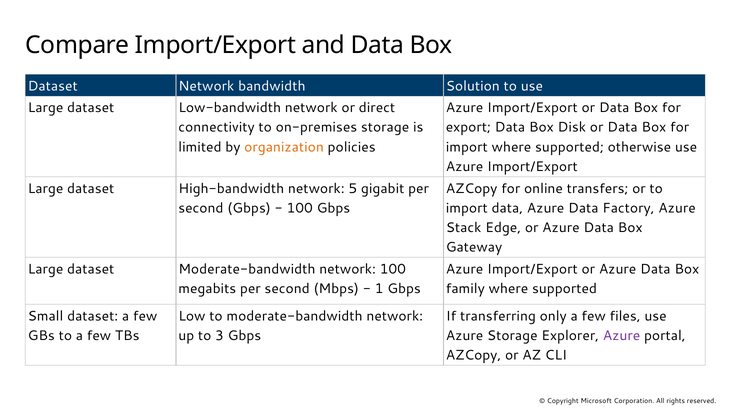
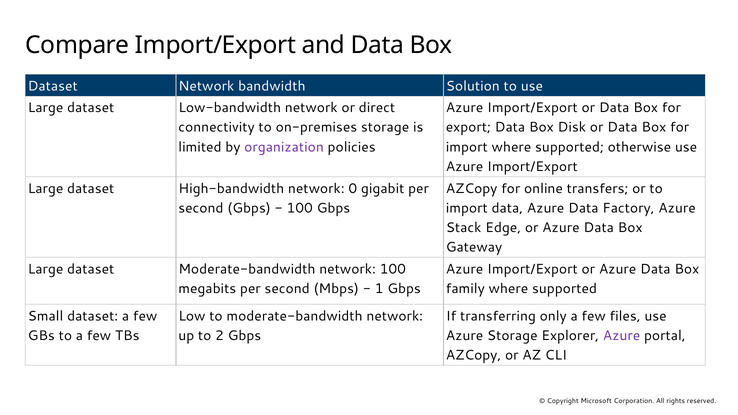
organization colour: orange -> purple (284, 147)
5: 5 -> 0 (353, 189)
3: 3 -> 2 (219, 336)
